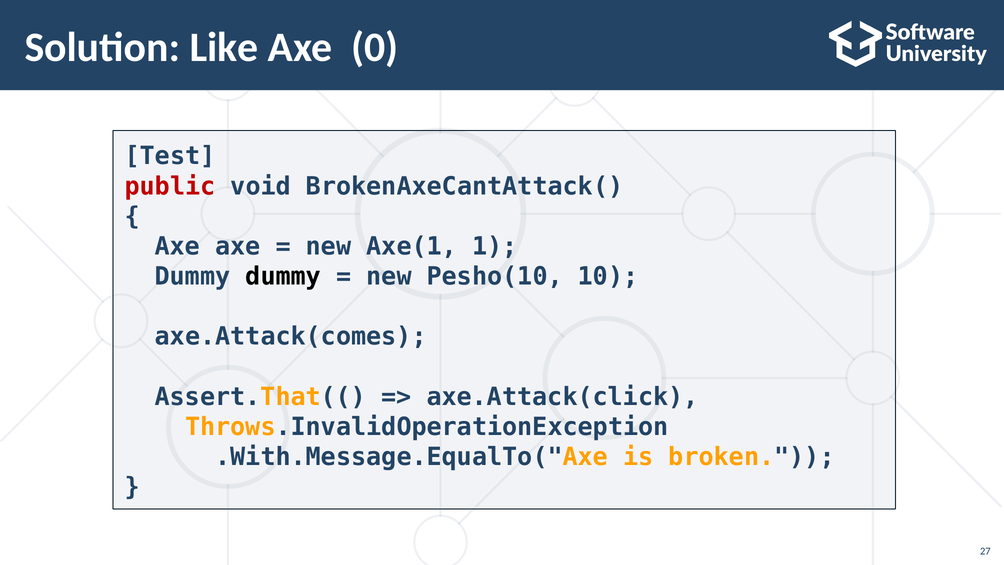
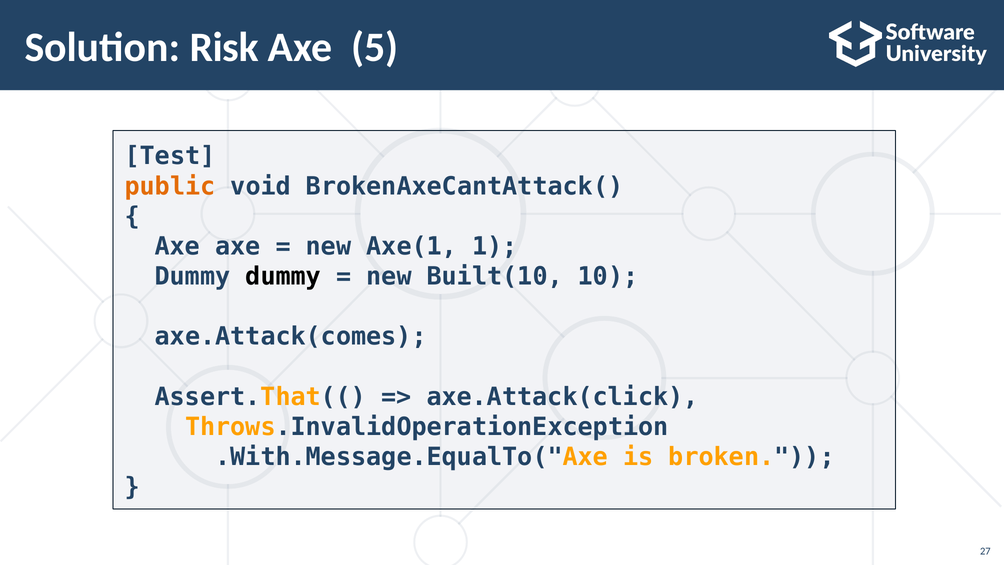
Like: Like -> Risk (224, 48)
0: 0 -> 5 (375, 48)
public colour: red -> orange (170, 186)
Pesho(10: Pesho(10 -> Built(10 (495, 276)
